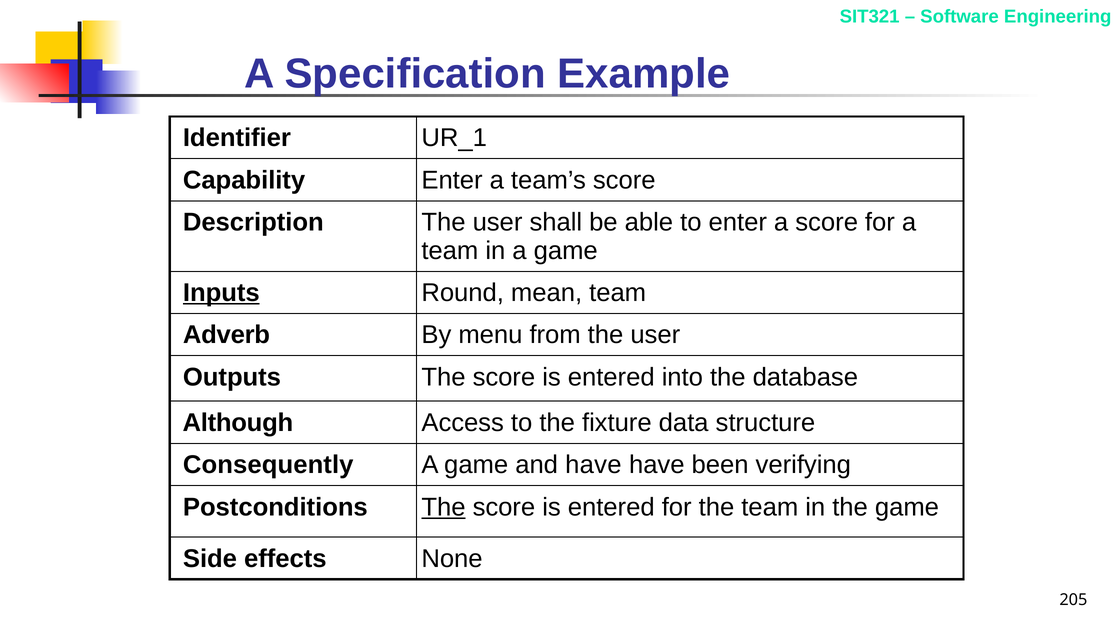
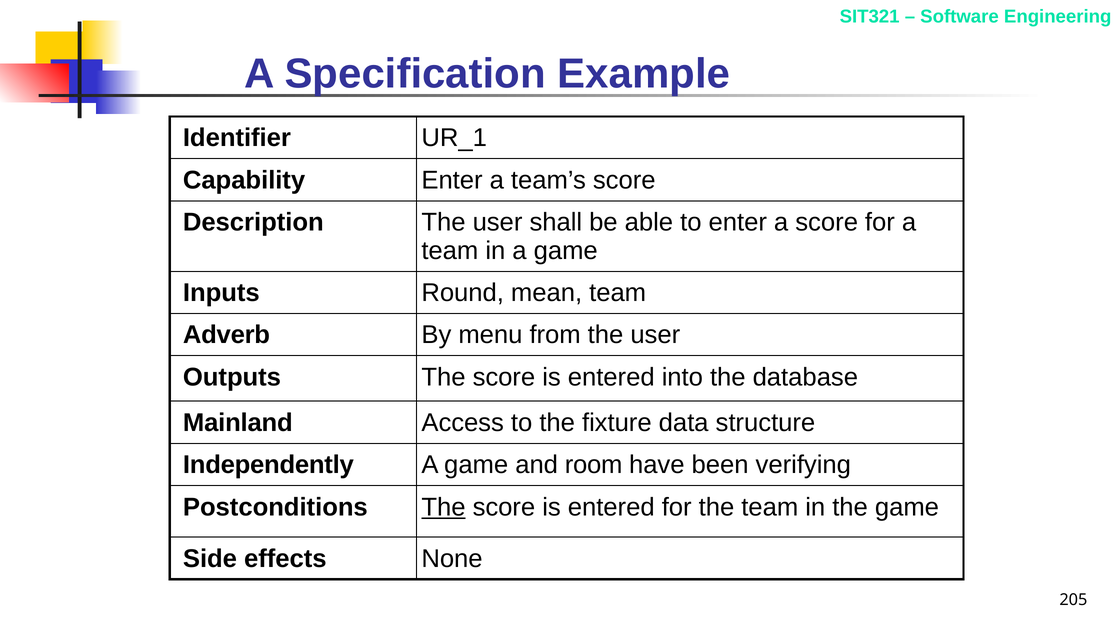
Inputs underline: present -> none (221, 293)
Although: Although -> Mainland (238, 423)
Consequently: Consequently -> Independently (268, 465)
and have: have -> room (594, 465)
